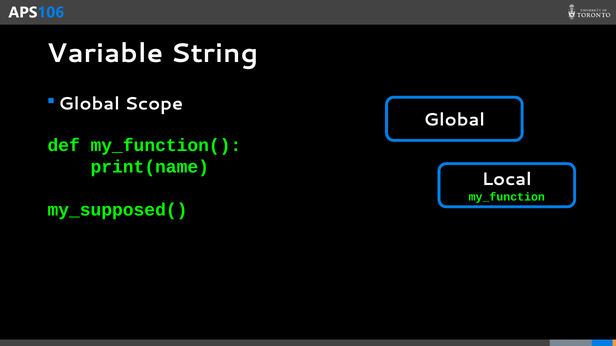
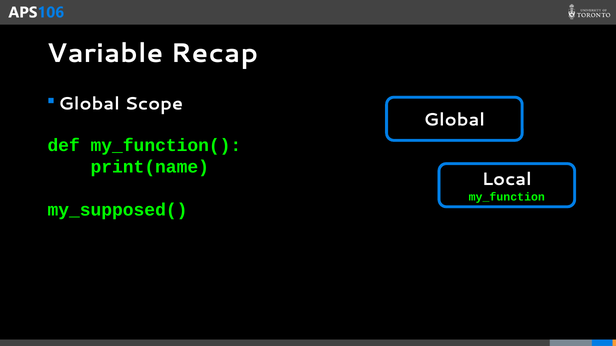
String: String -> Recap (214, 53)
